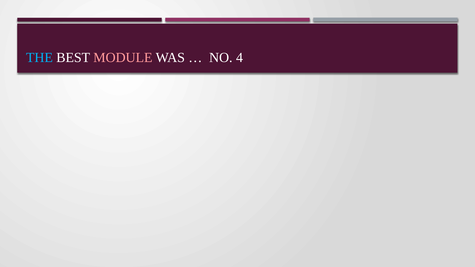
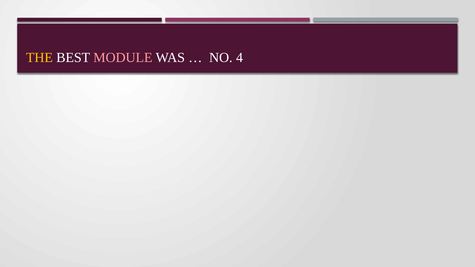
THE colour: light blue -> yellow (39, 58)
